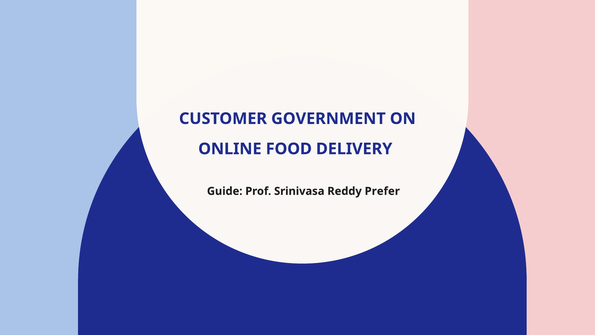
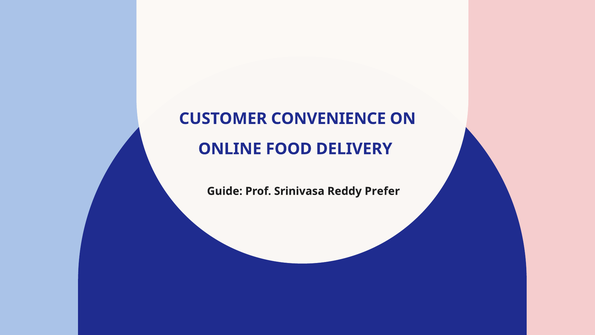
GOVERNMENT: GOVERNMENT -> CONVENIENCE (329, 119)
